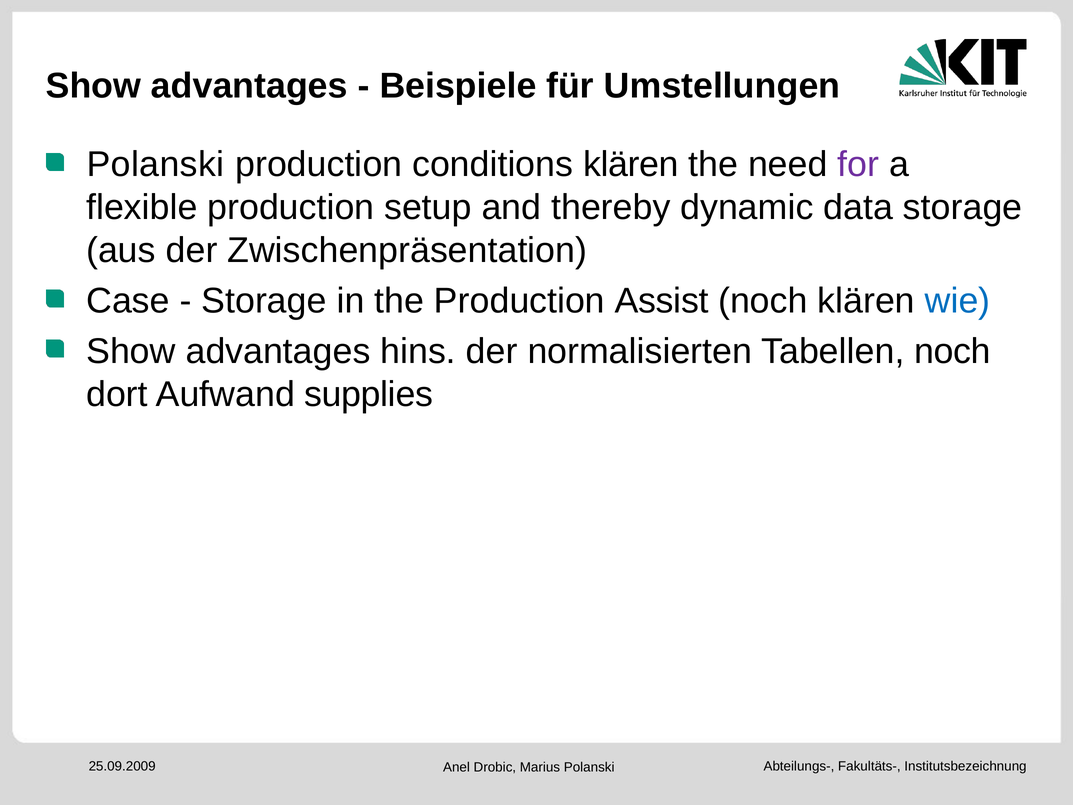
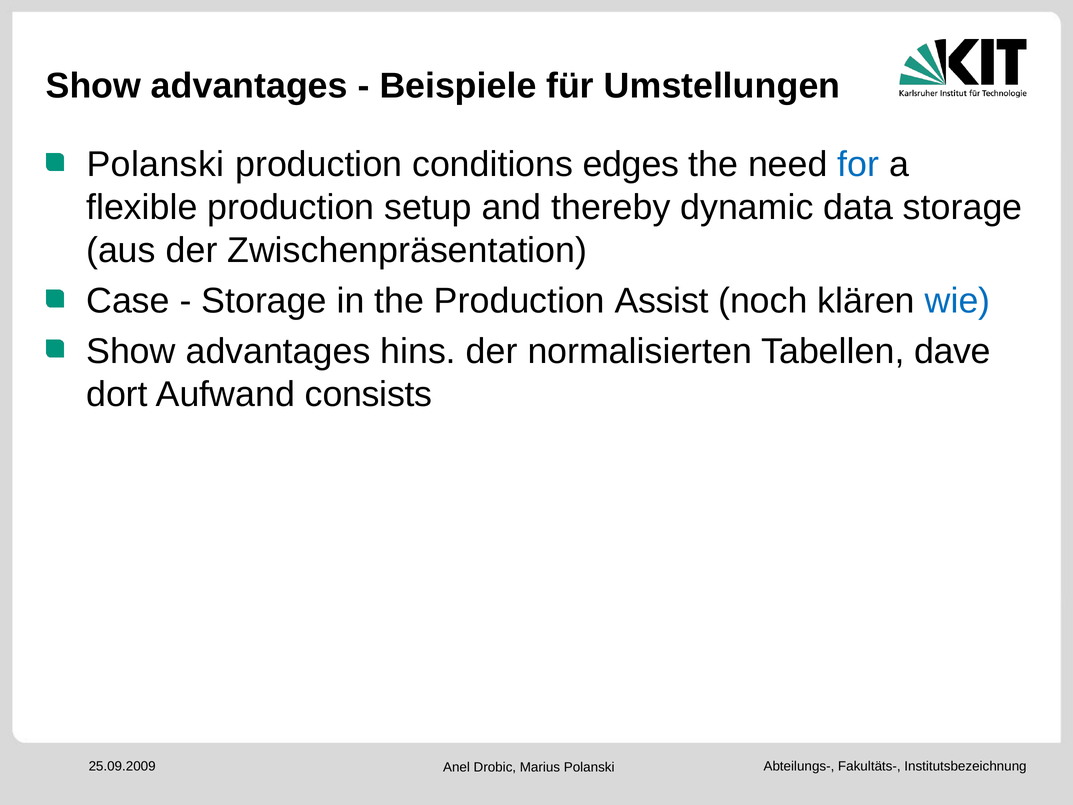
conditions klären: klären -> edges (631, 165)
for colour: purple -> blue (858, 165)
Tabellen noch: noch -> dave (952, 351)
supplies: supplies -> consists (369, 394)
